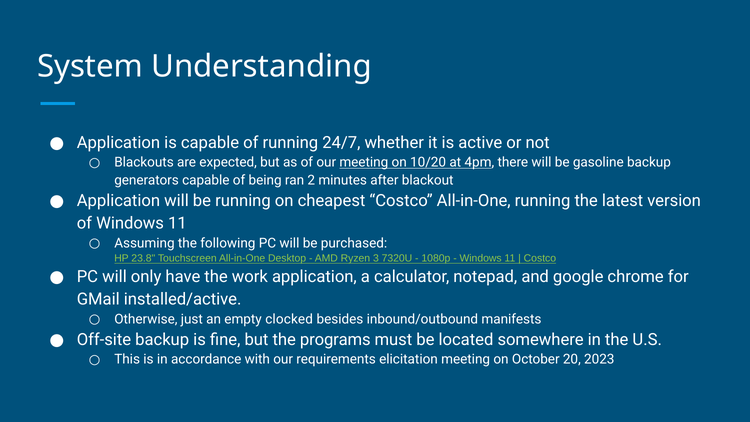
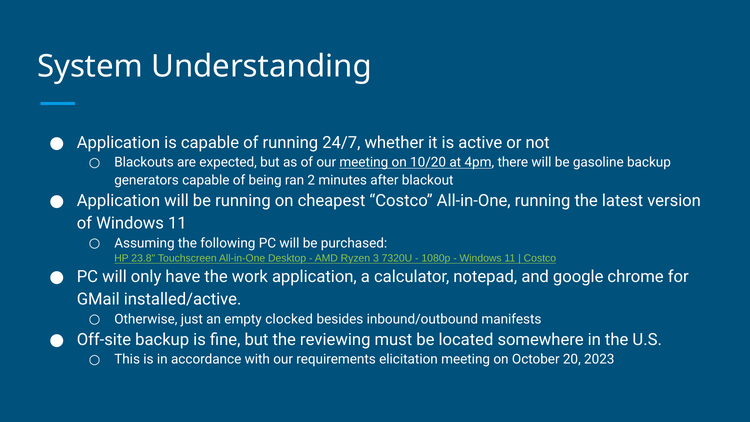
programs: programs -> reviewing (335, 339)
